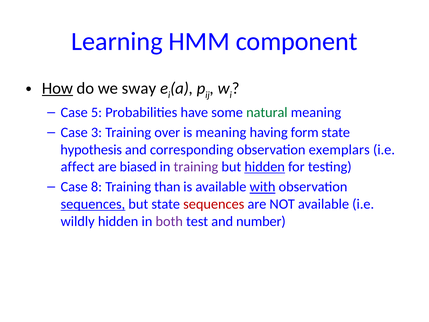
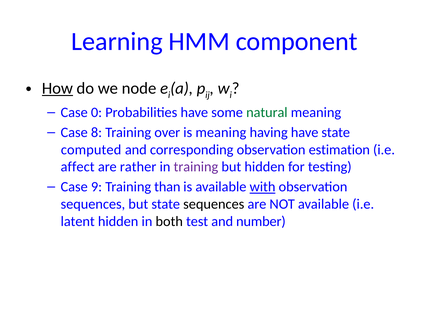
sway: sway -> node (139, 88)
5: 5 -> 0 (96, 112)
3: 3 -> 8 (96, 132)
having form: form -> have (305, 132)
hypothesis: hypothesis -> computed (91, 150)
exemplars: exemplars -> estimation (339, 150)
biased: biased -> rather (138, 167)
hidden underline: present -> none (265, 167)
8: 8 -> 9 (96, 187)
sequences underline: present -> none (93, 204)
sequences colour: red -> black (214, 204)
wildly: wildly -> latent (78, 221)
both colour: purple -> black (169, 221)
